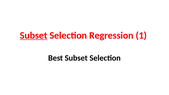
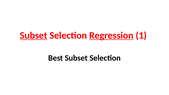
Regression underline: none -> present (111, 35)
